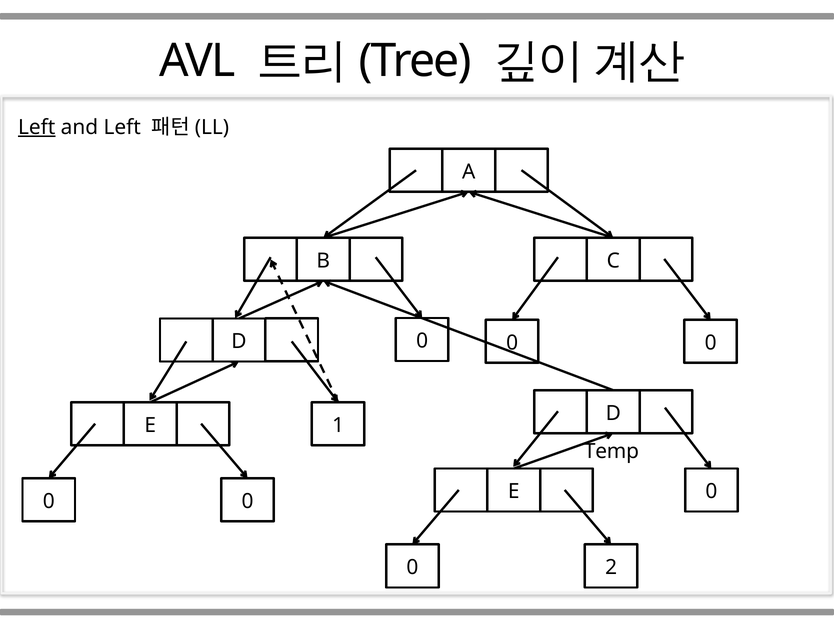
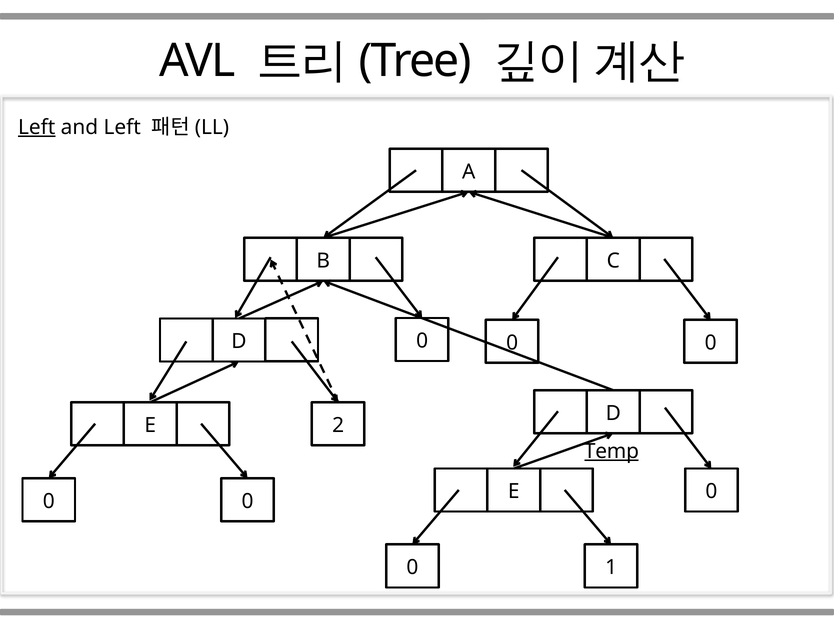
1: 1 -> 2 (338, 425)
Temp underline: none -> present (611, 451)
2: 2 -> 1 (611, 567)
